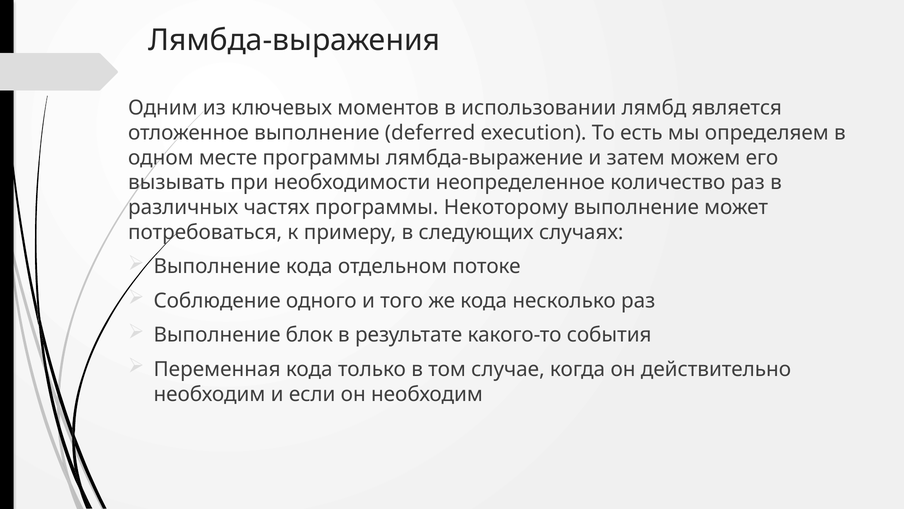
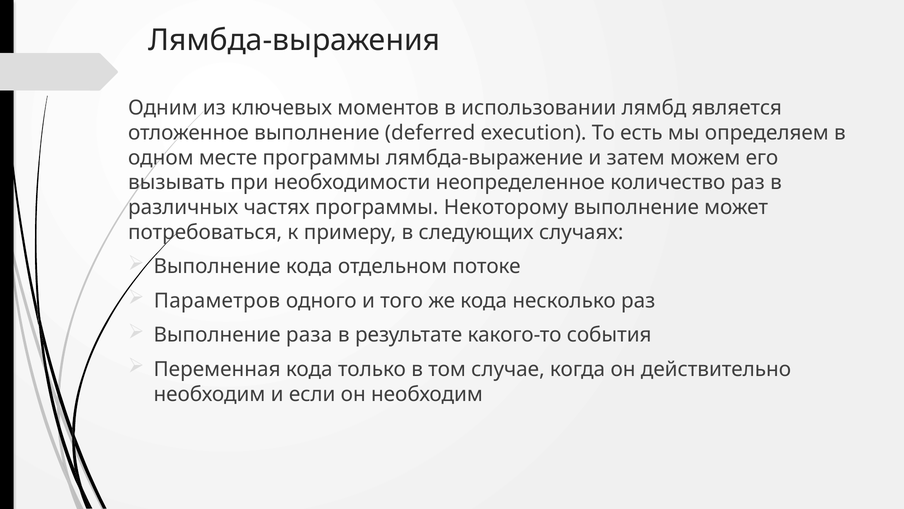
Соблюдение: Соблюдение -> Параметров (217, 301)
блок: блок -> раза (309, 335)
